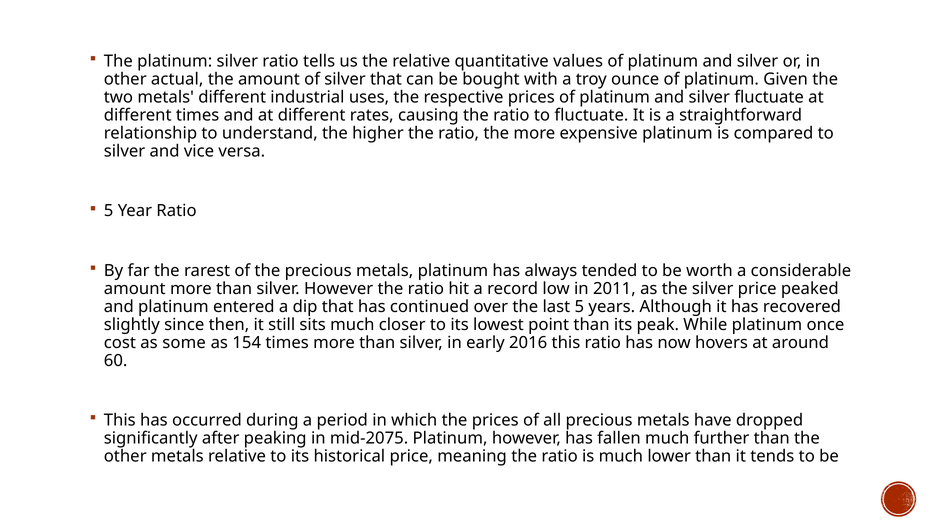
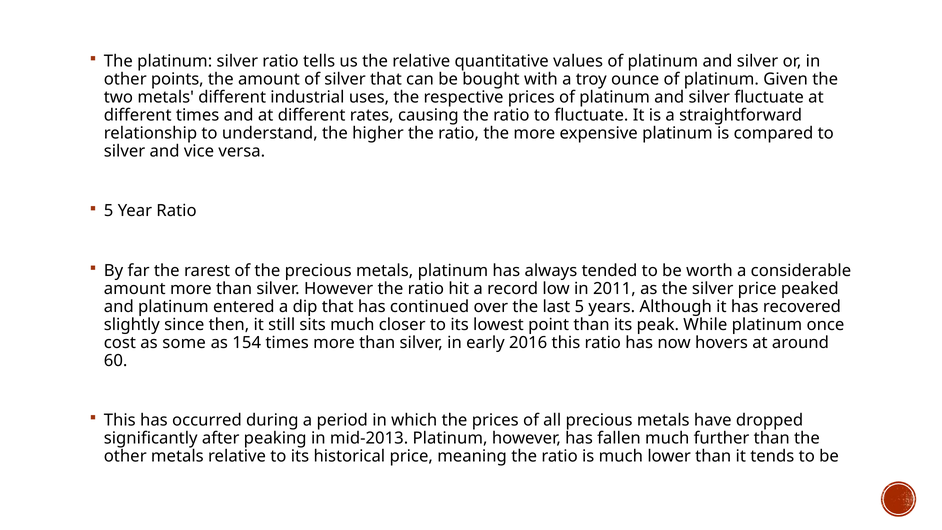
actual: actual -> points (177, 79)
mid-2075: mid-2075 -> mid-2013 (369, 438)
